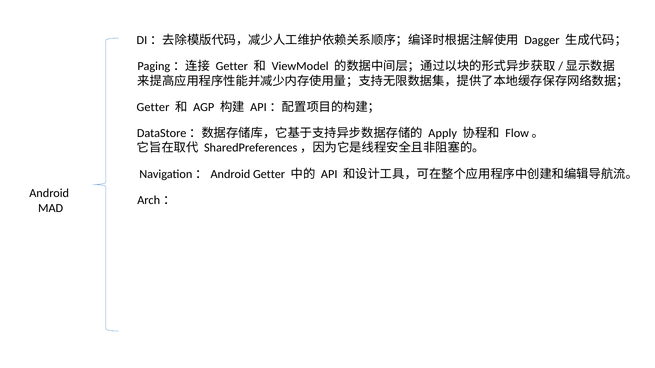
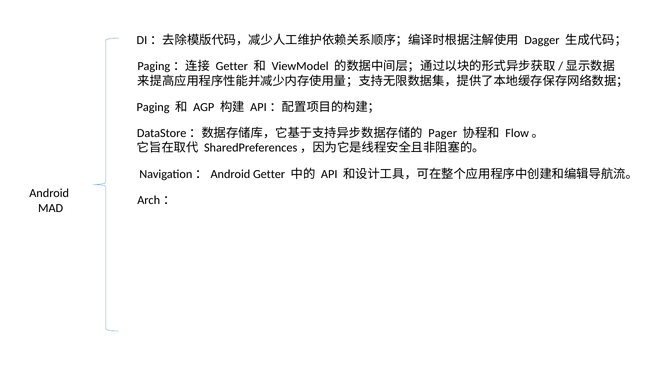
Getter: Getter -> Paging (153, 107)
Apply: Apply -> Pager (443, 133)
